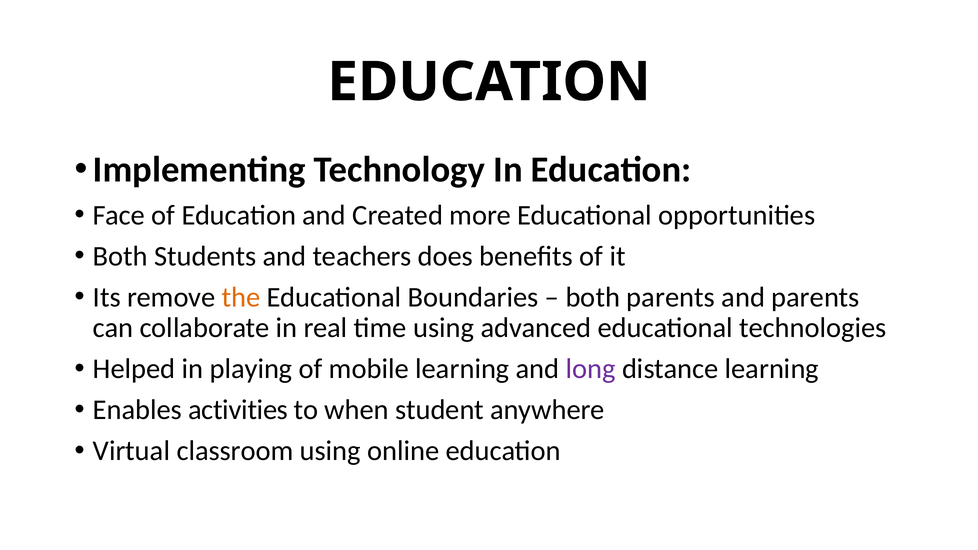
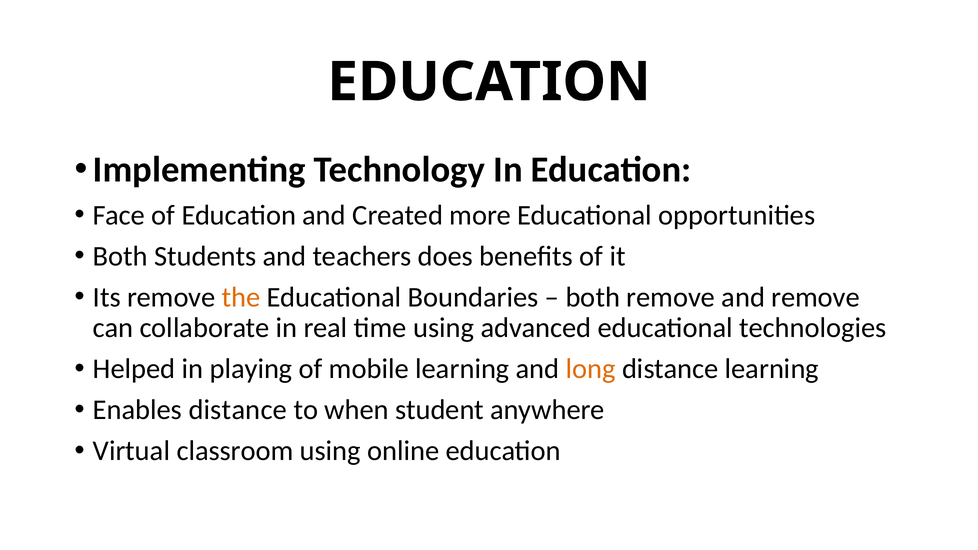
both parents: parents -> remove (671, 297)
and parents: parents -> remove (816, 297)
long colour: purple -> orange (591, 369)
Enables activities: activities -> distance (238, 410)
